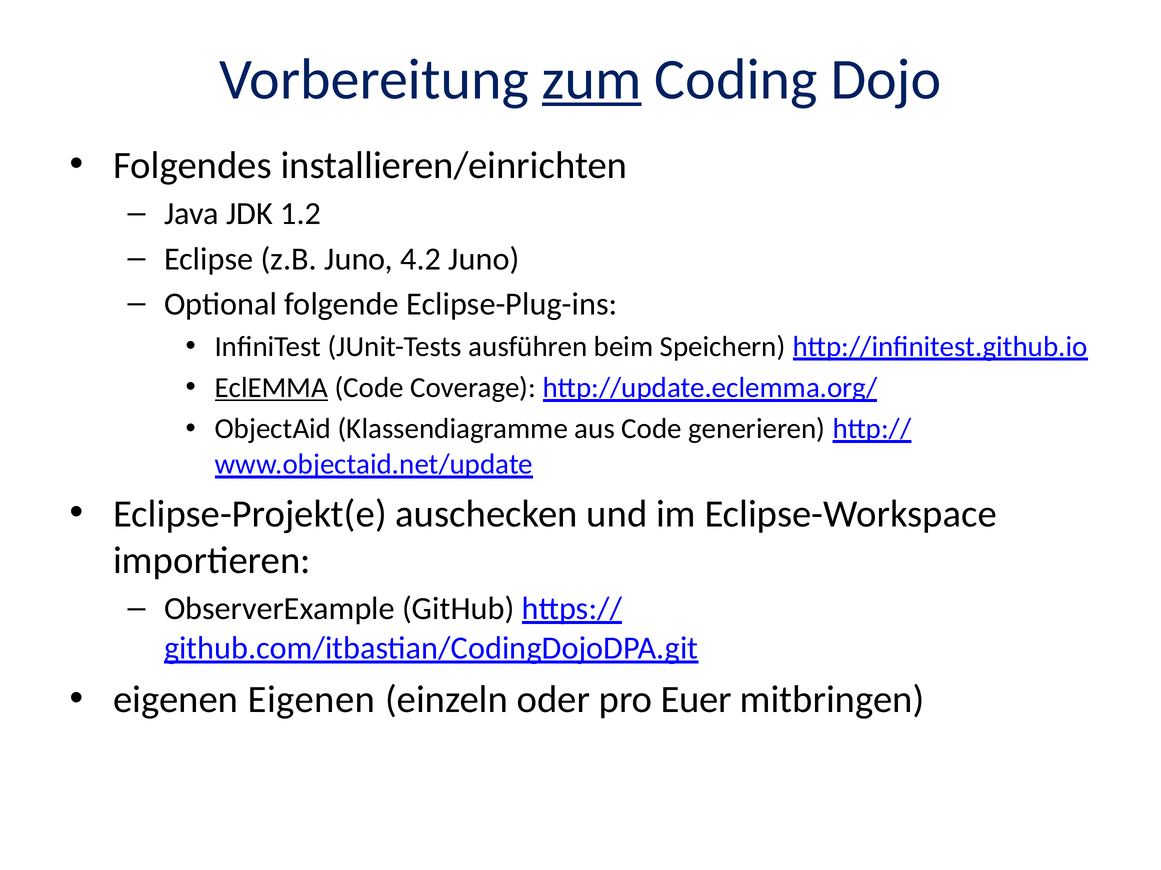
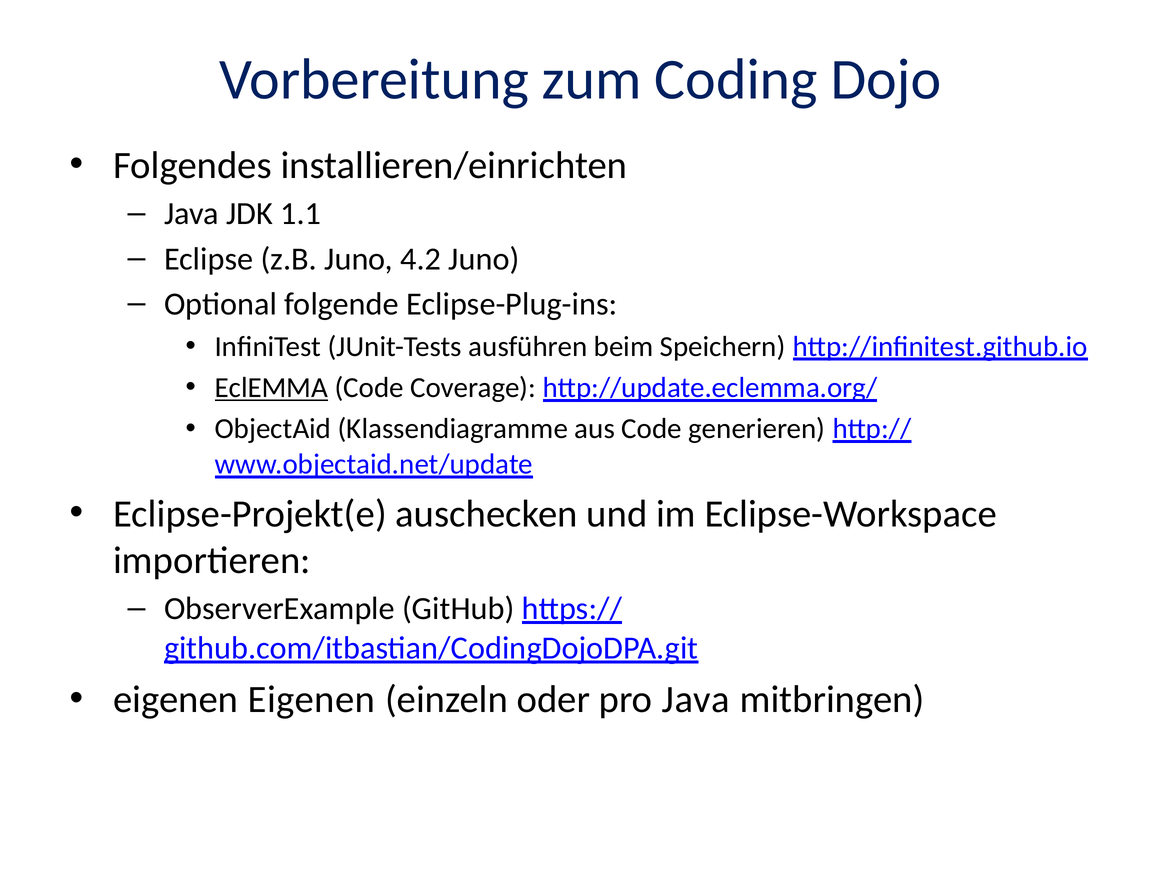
zum underline: present -> none (592, 80)
1.2: 1.2 -> 1.1 (301, 214)
pro Euer: Euer -> Java (696, 700)
